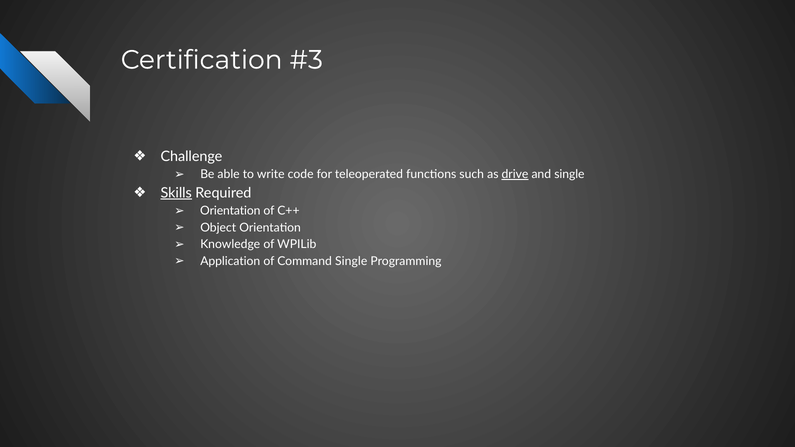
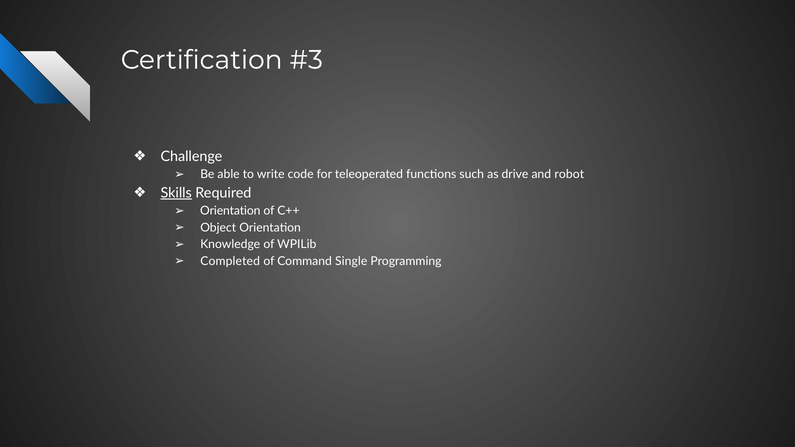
drive underline: present -> none (515, 174)
and single: single -> robot (569, 174)
Application: Application -> Completed (230, 261)
